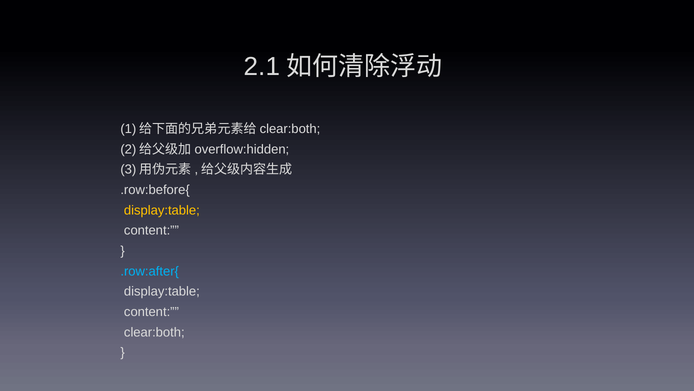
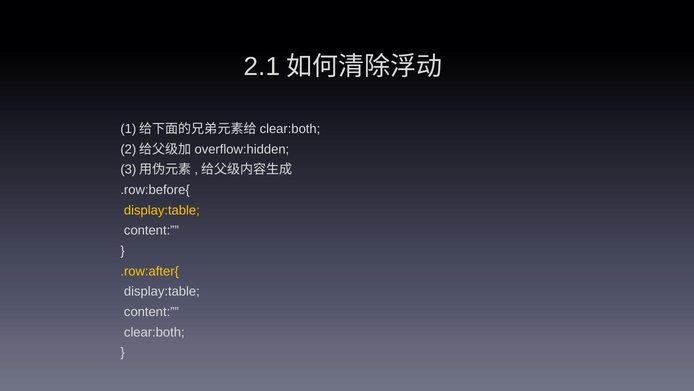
.row:after{ colour: light blue -> yellow (150, 271)
